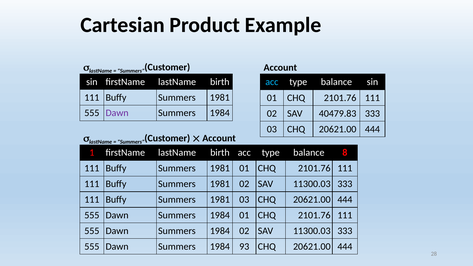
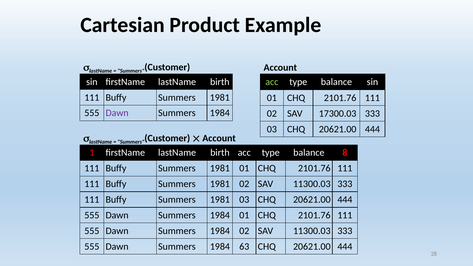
acc colour: light blue -> light green (272, 82)
40479.83: 40479.83 -> 17300.03 (338, 114)
93: 93 -> 63 (244, 247)
